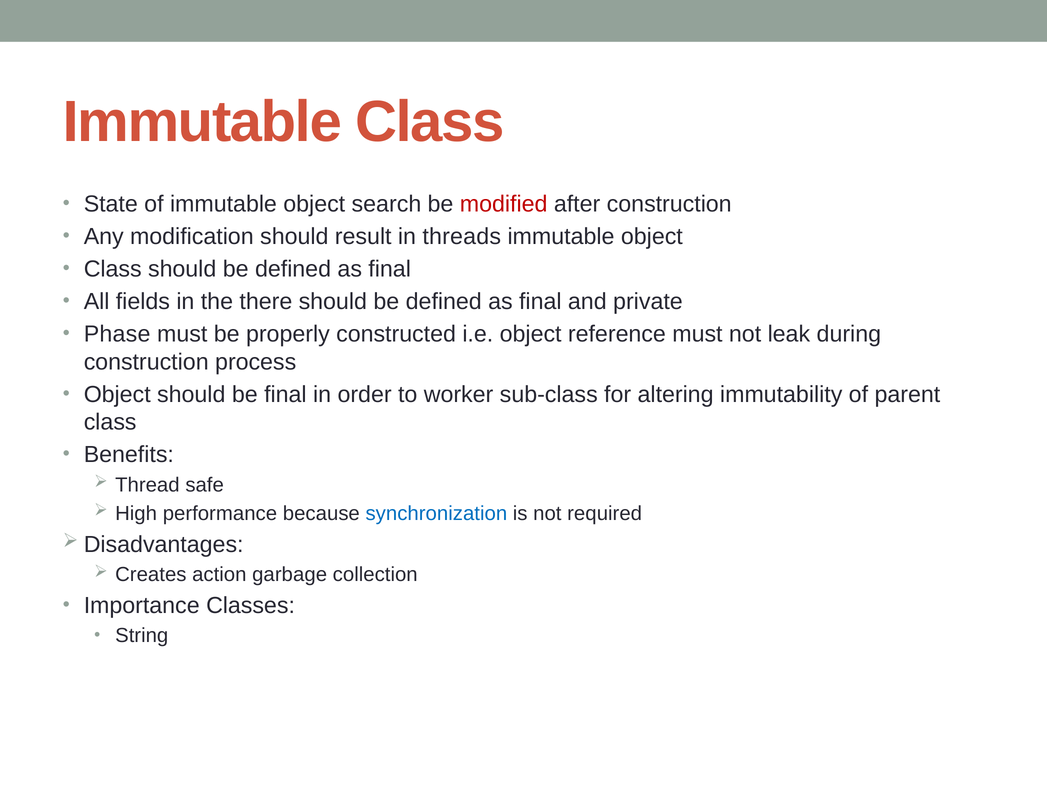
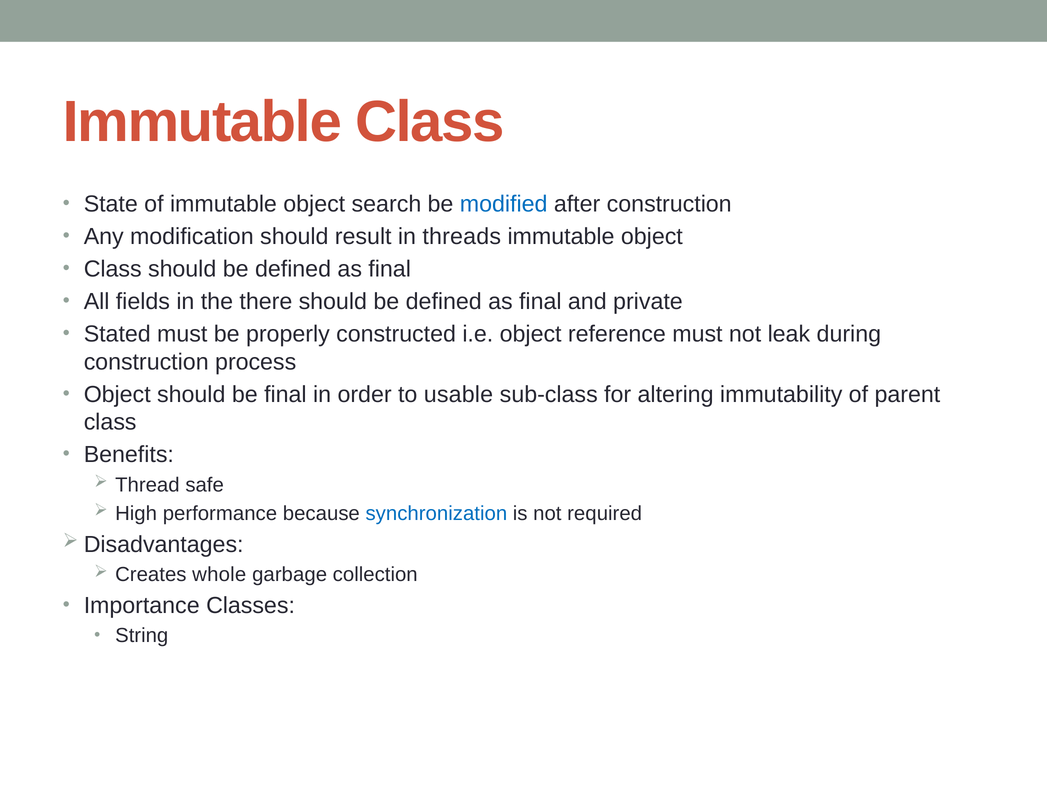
modified colour: red -> blue (504, 204)
Phase: Phase -> Stated (117, 334)
worker: worker -> usable (458, 394)
action: action -> whole (219, 575)
